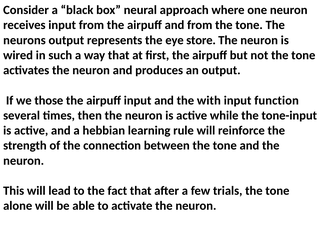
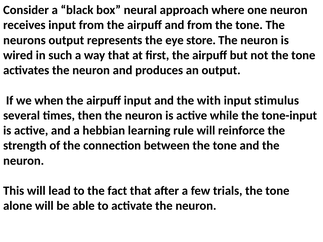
those: those -> when (49, 100)
function: function -> stimulus (277, 100)
